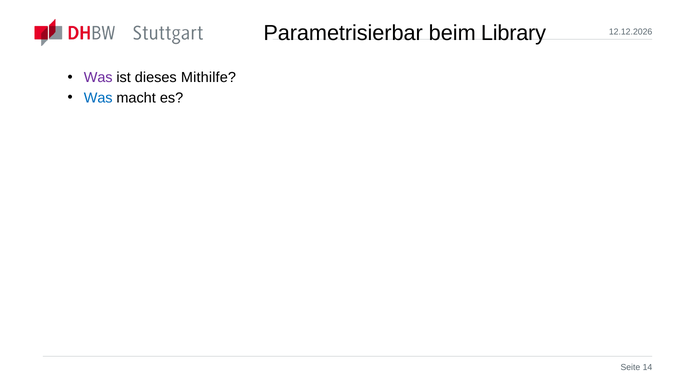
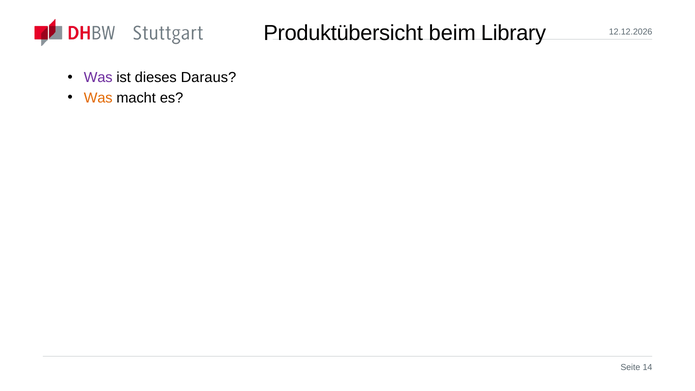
Parametrisierbar: Parametrisierbar -> Produktübersicht (343, 33)
Mithilfe: Mithilfe -> Daraus (209, 78)
Was colour: blue -> orange (98, 98)
